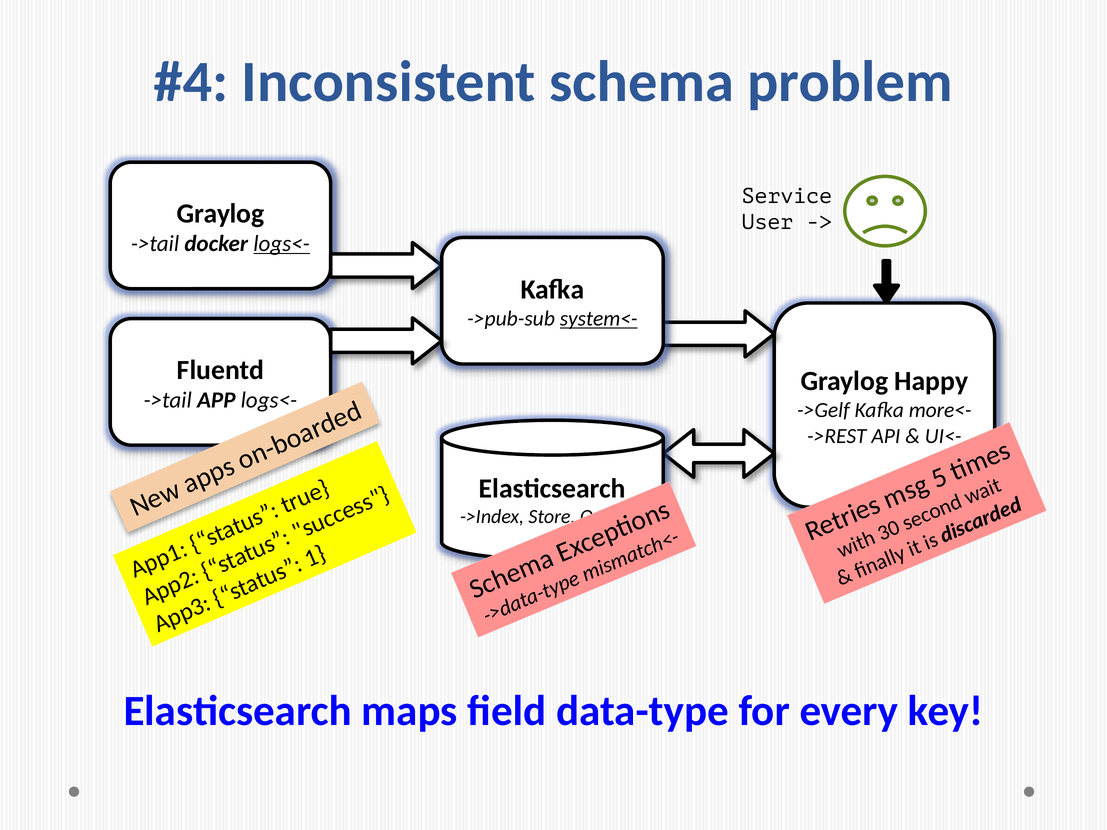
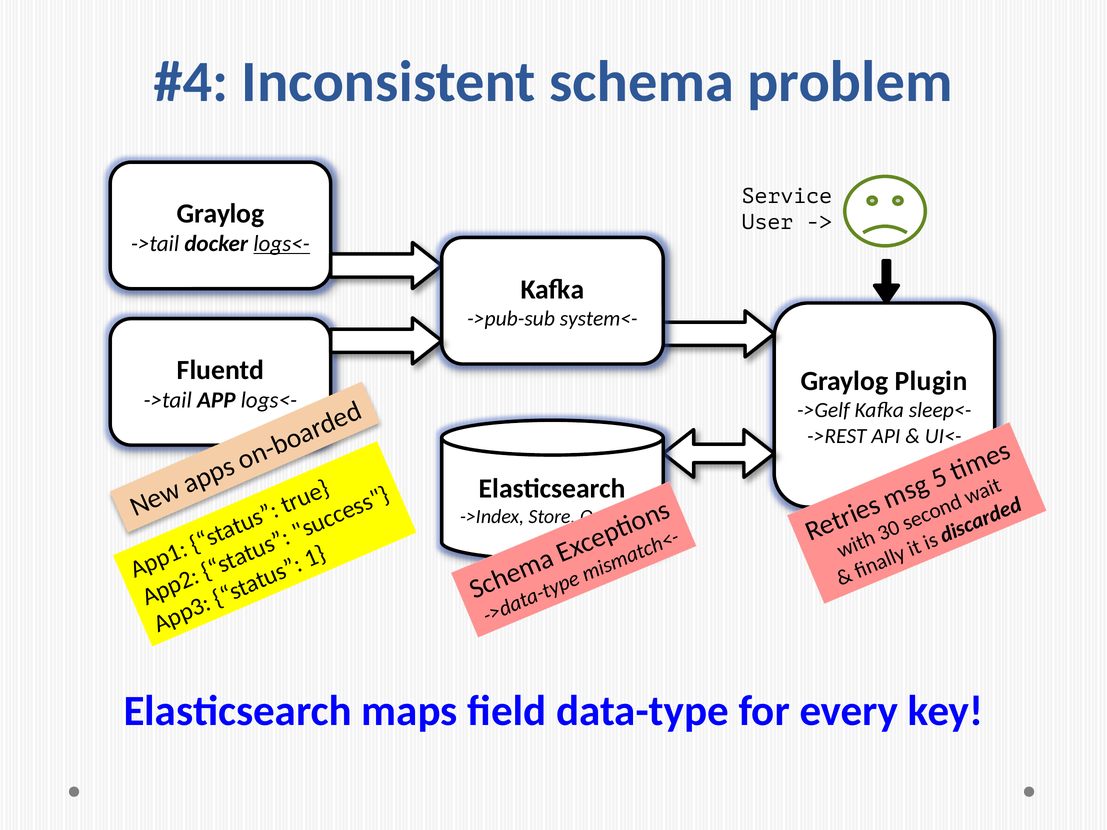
system<- underline: present -> none (599, 319)
Happy: Happy -> Plugin (931, 381)
more<-: more<- -> sleep<- (940, 410)
